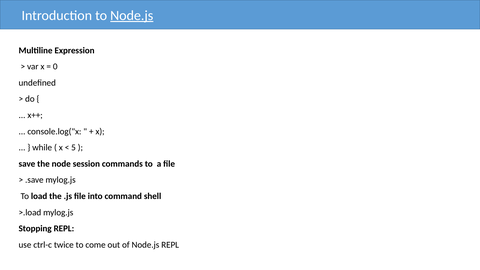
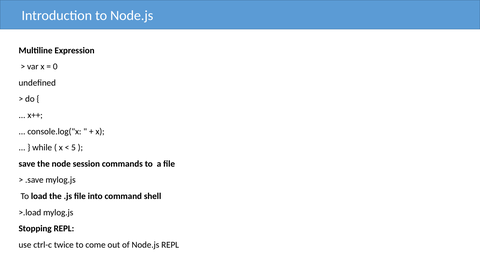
Node.js underline: present -> none (132, 16)
